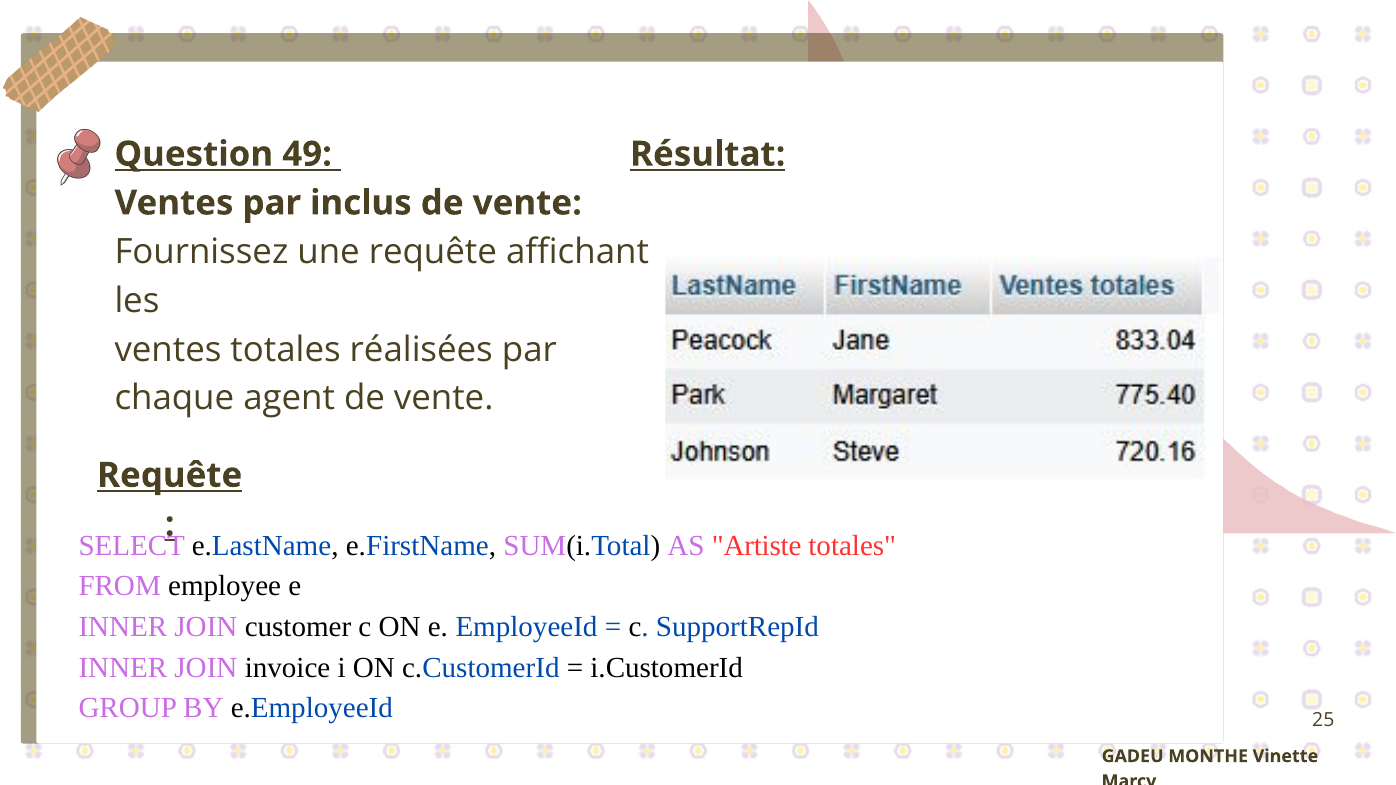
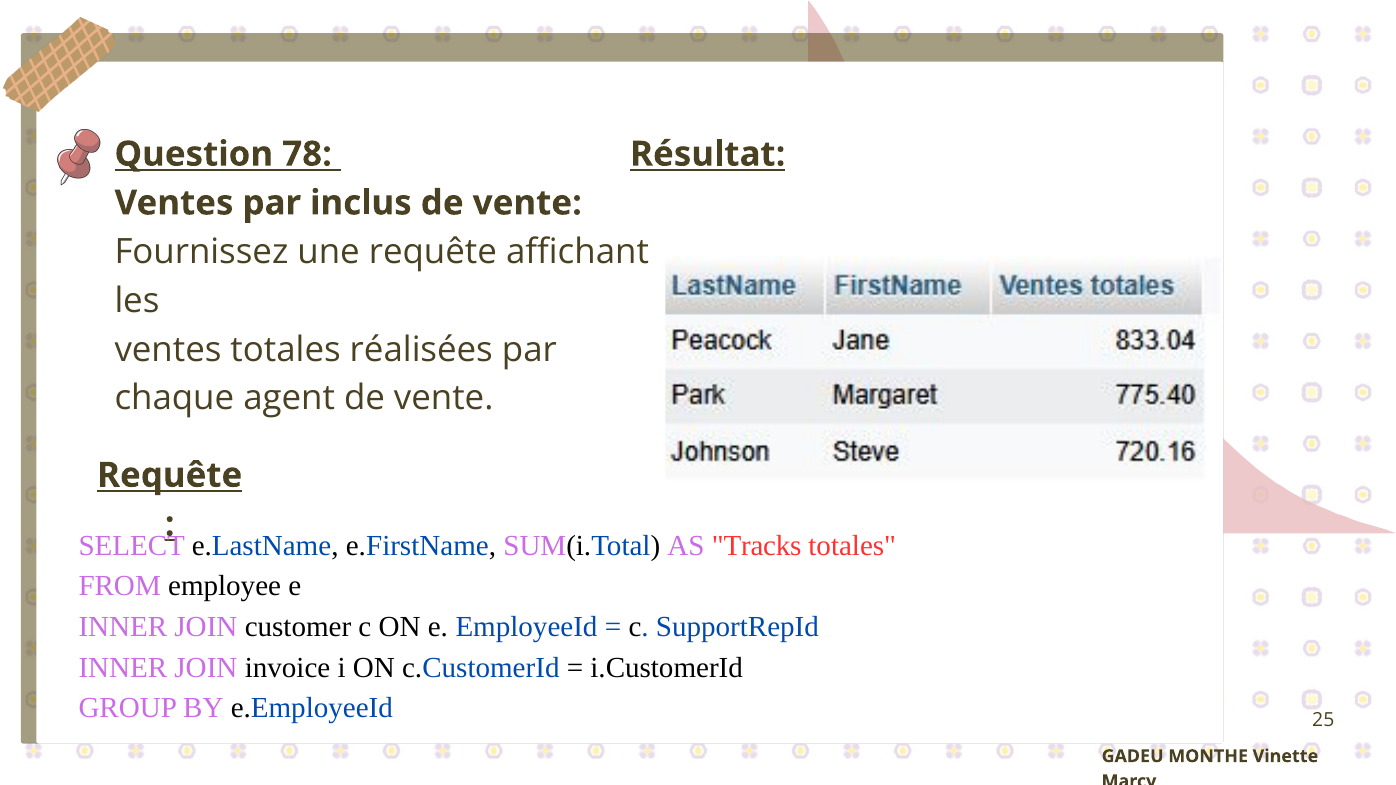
49: 49 -> 78 (307, 154)
Artiste: Artiste -> Tracks (757, 546)
